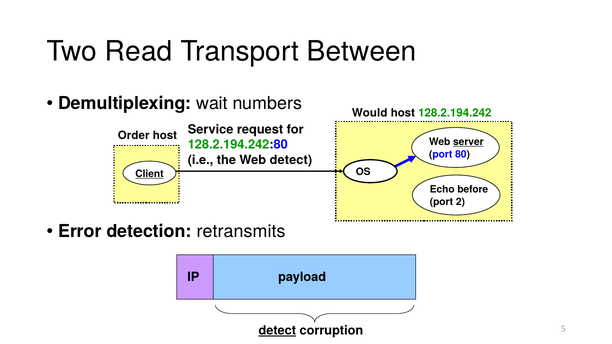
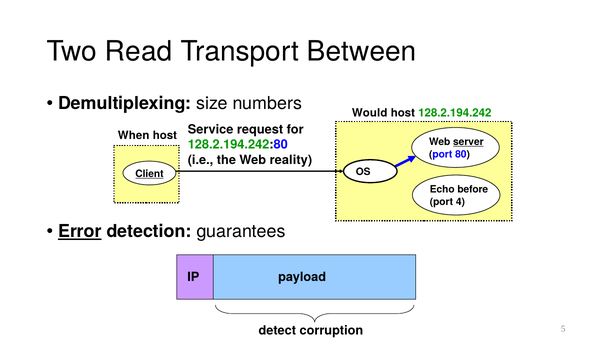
wait: wait -> size (212, 103)
Order: Order -> When (134, 136)
Web detect: detect -> reality (291, 160)
2: 2 -> 4 (460, 202)
Error underline: none -> present (80, 232)
retransmits: retransmits -> guarantees (241, 232)
detect underline: present -> none (277, 331)
